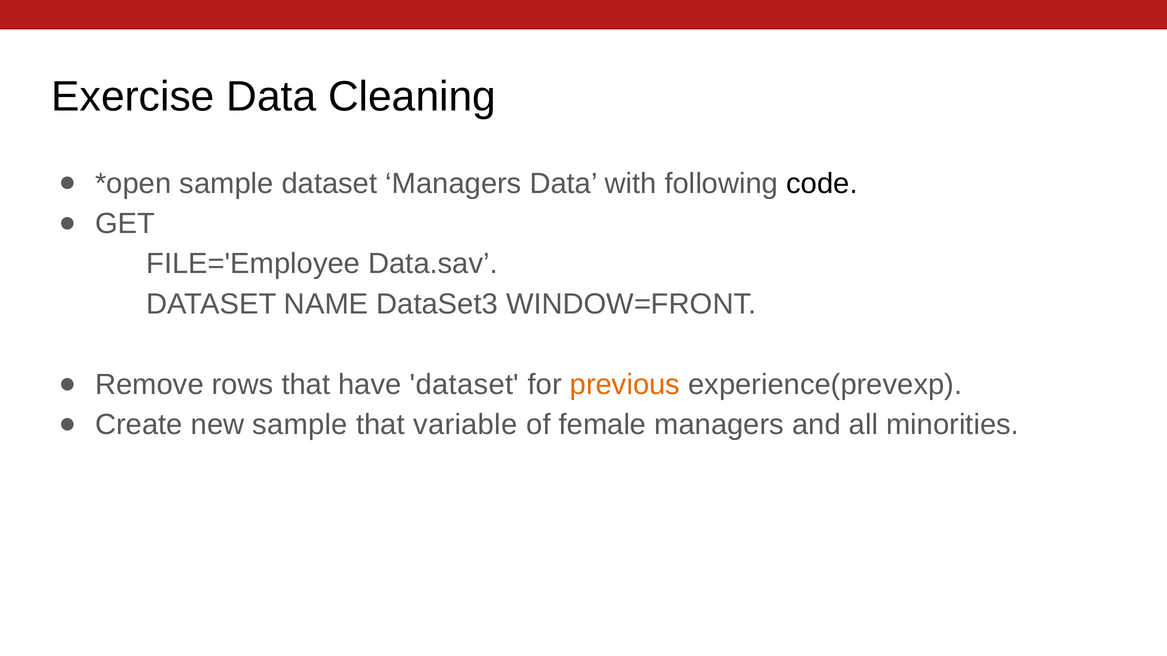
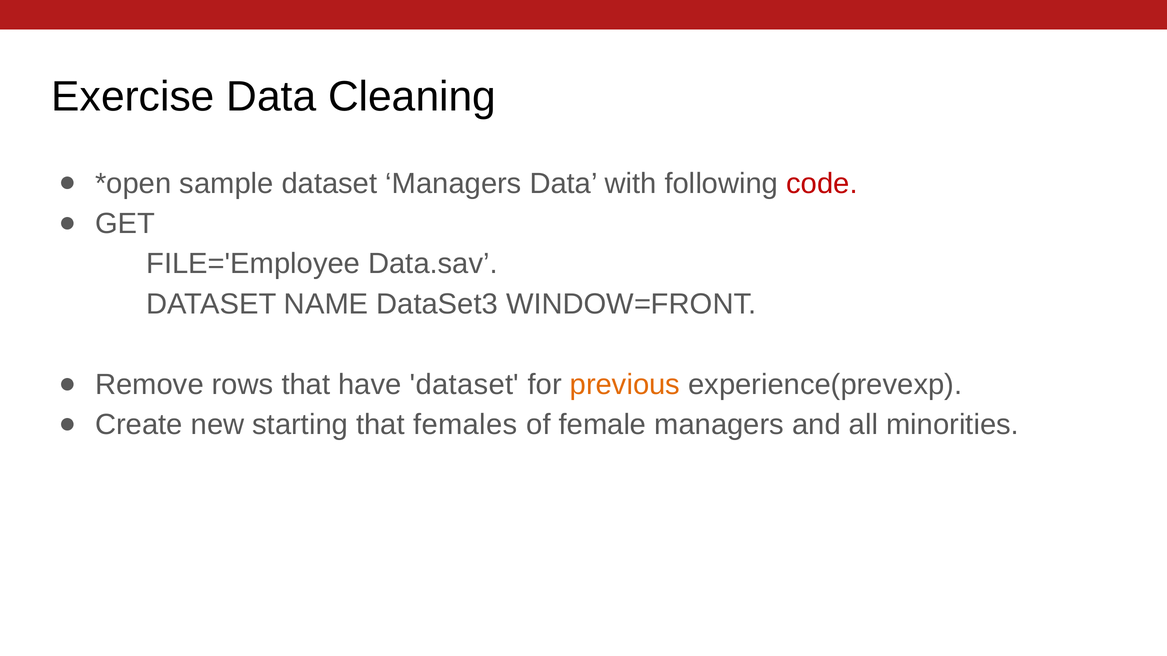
code colour: black -> red (822, 184)
new sample: sample -> starting (300, 425)
variable: variable -> females (465, 425)
